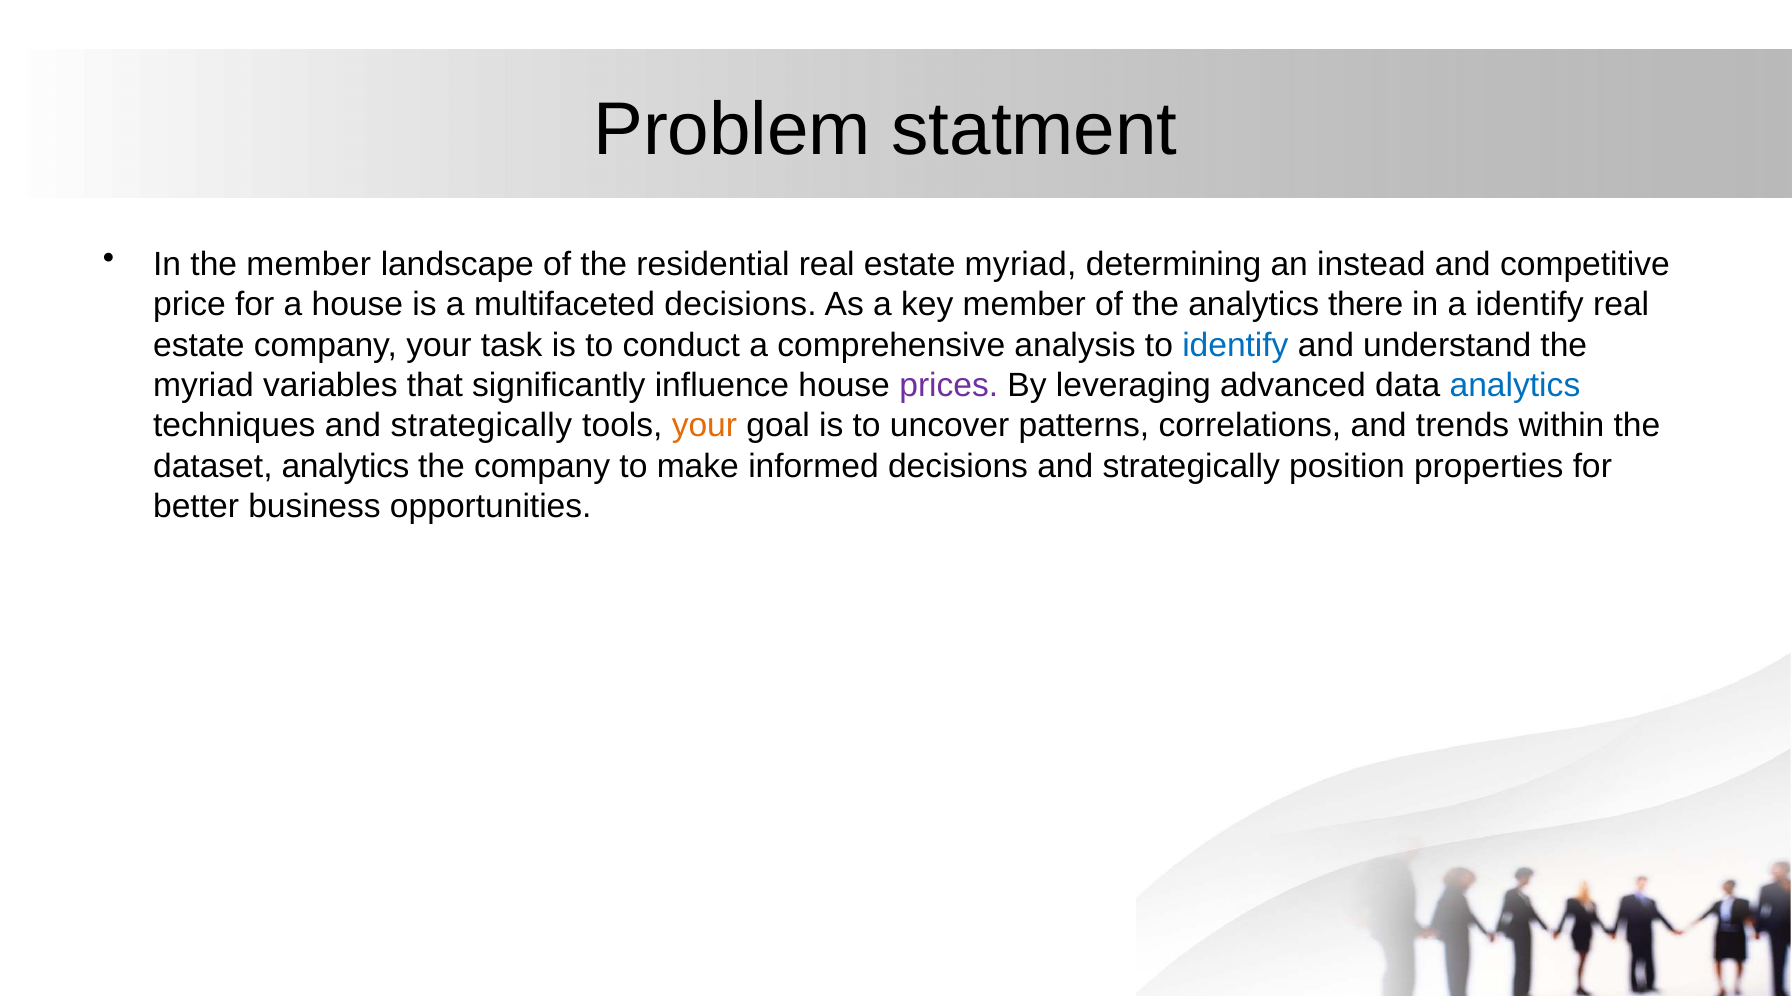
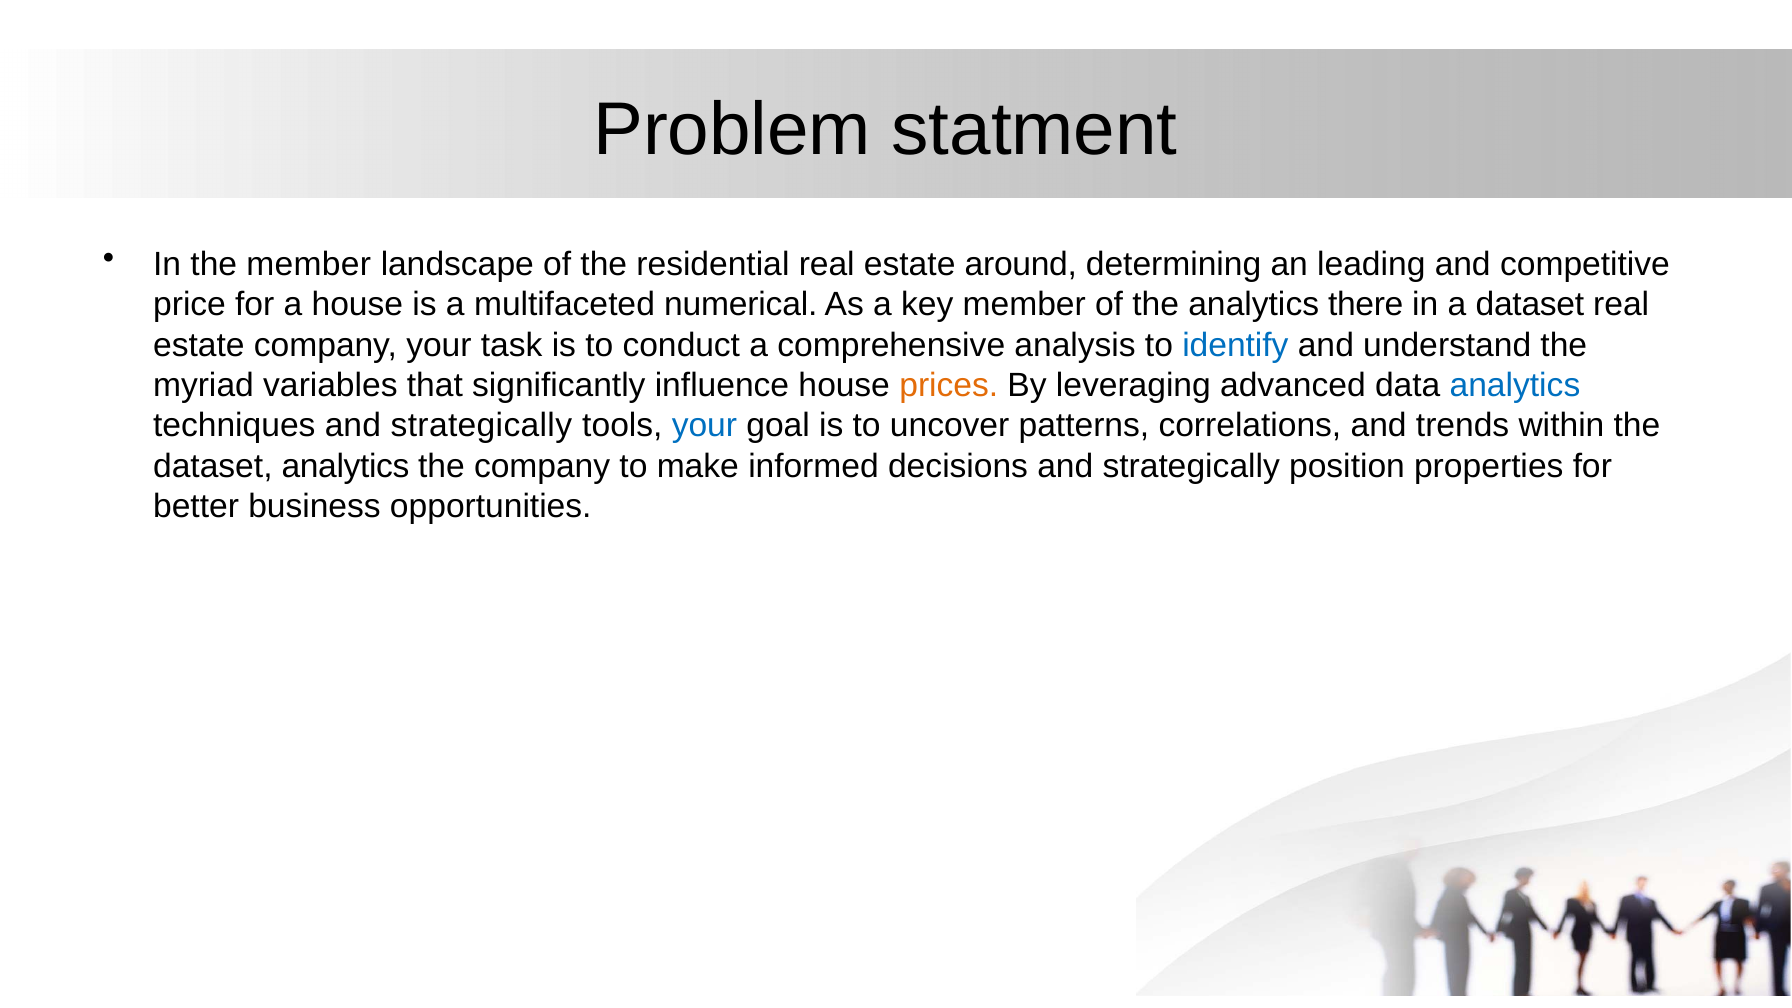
estate myriad: myriad -> around (1021, 264)
instead: instead -> leading (1371, 264)
multifaceted decisions: decisions -> numerical (741, 305)
a identify: identify -> dataset (1530, 305)
prices colour: purple -> orange (949, 385)
your colour: orange -> blue (704, 426)
